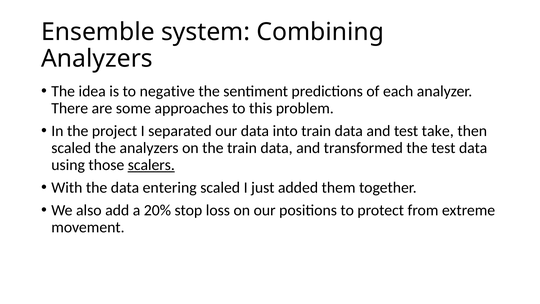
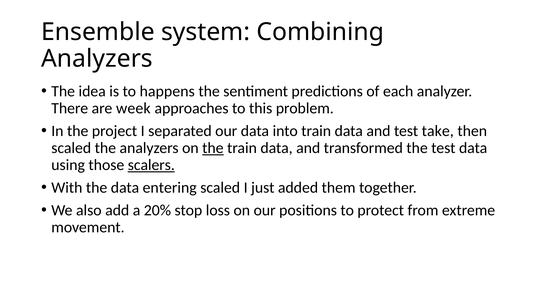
negative: negative -> happens (167, 91)
some: some -> week (133, 108)
the underline: none -> present (213, 148)
